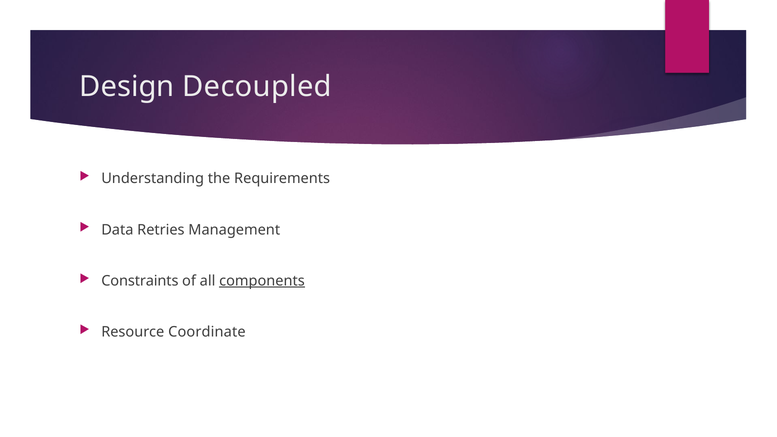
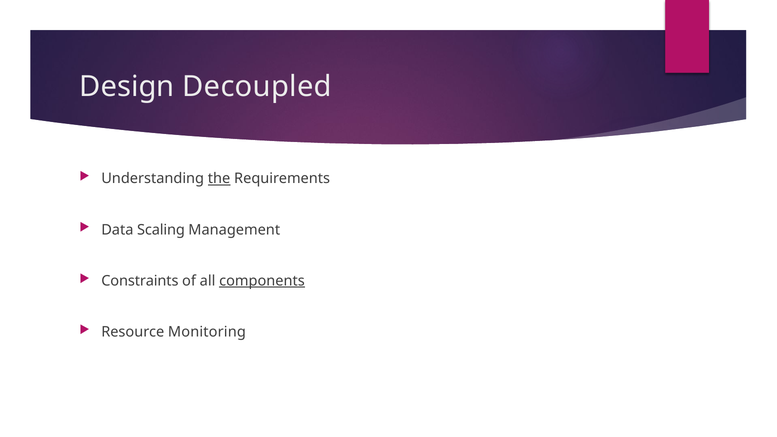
the underline: none -> present (219, 179)
Retries: Retries -> Scaling (161, 230)
Coordinate: Coordinate -> Monitoring (207, 332)
